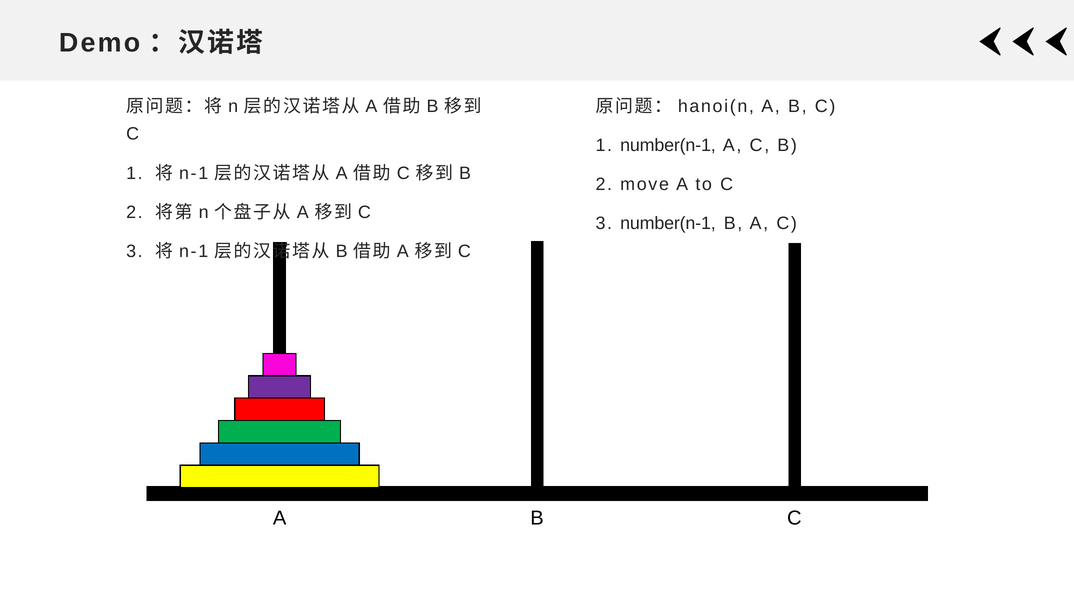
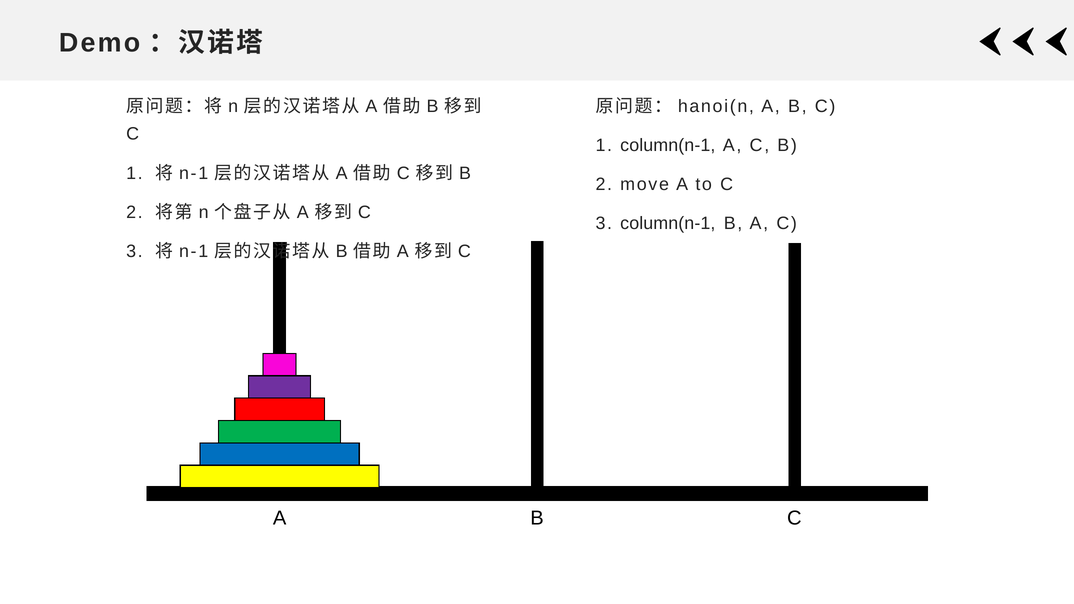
1 number(n-1: number(n-1 -> column(n-1 (668, 145)
3 number(n-1: number(n-1 -> column(n-1 (668, 223)
